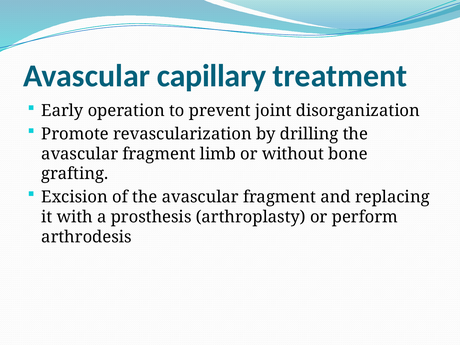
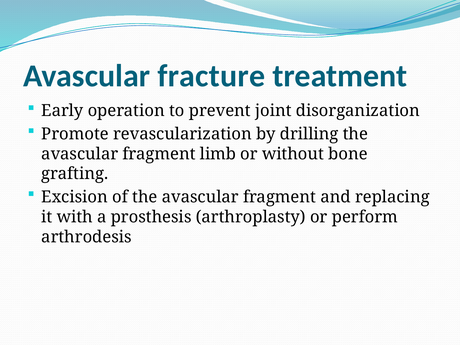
capillary: capillary -> fracture (211, 76)
